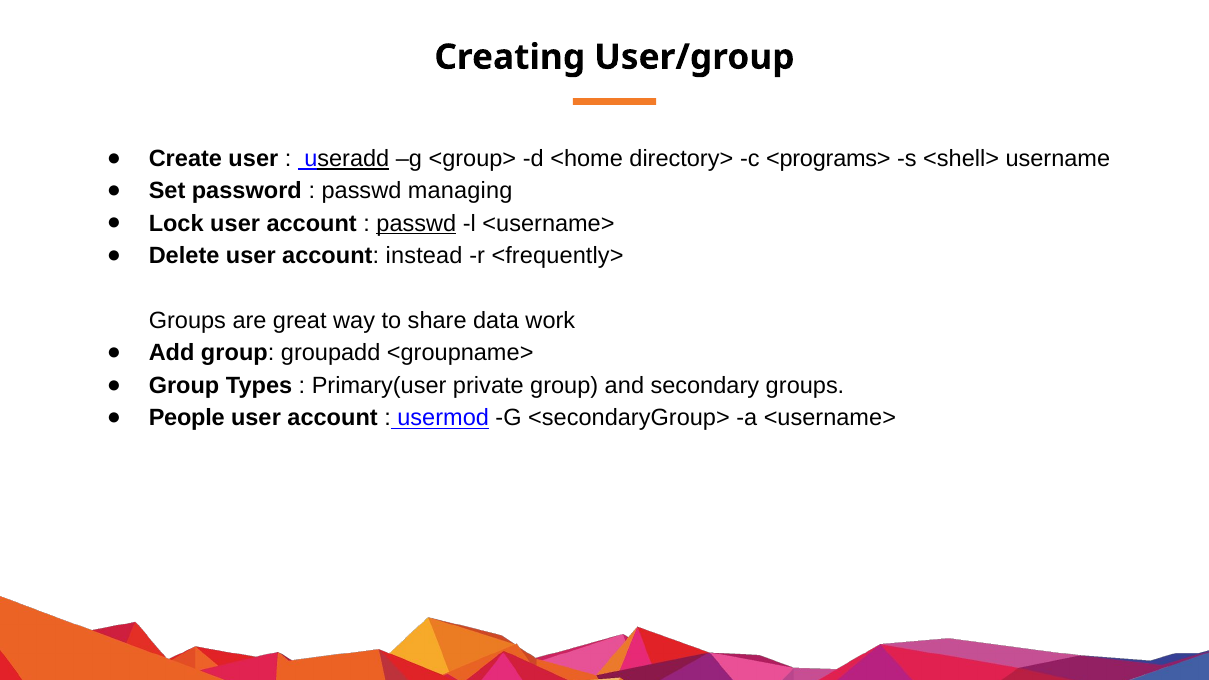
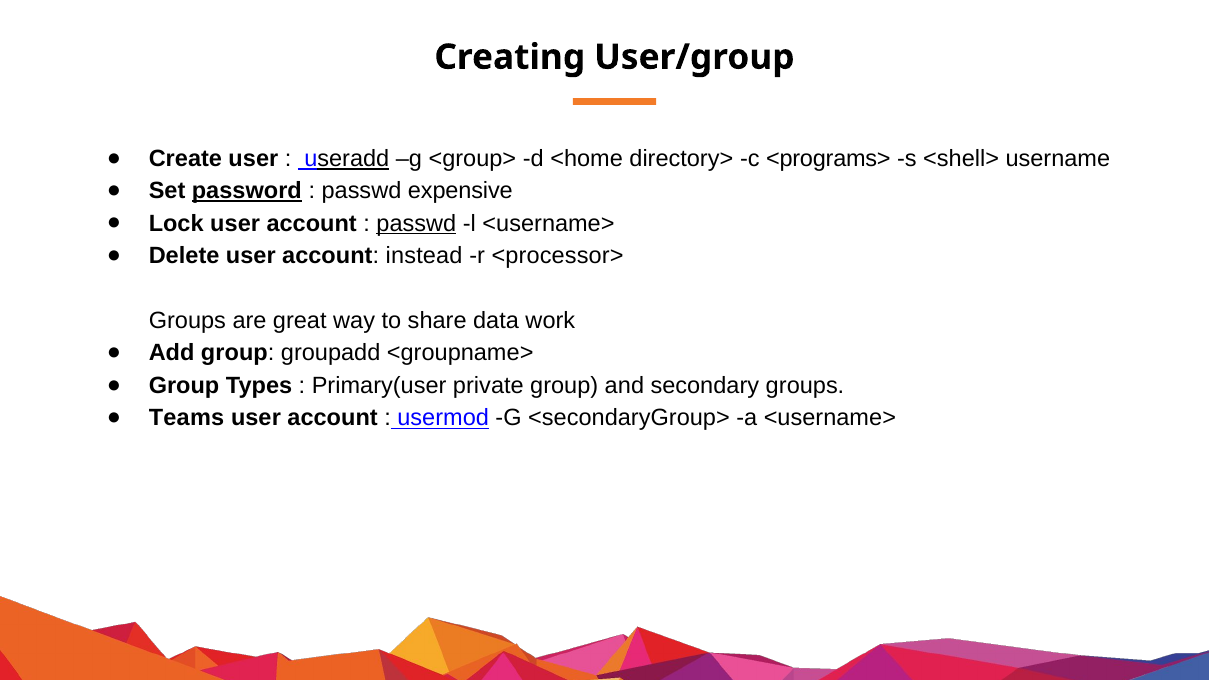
password underline: none -> present (247, 191)
managing: managing -> expensive (460, 191)
<frequently>: <frequently> -> <processor> (558, 256)
People: People -> Teams (187, 418)
